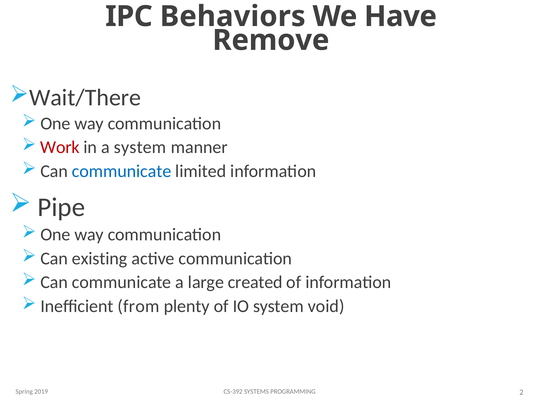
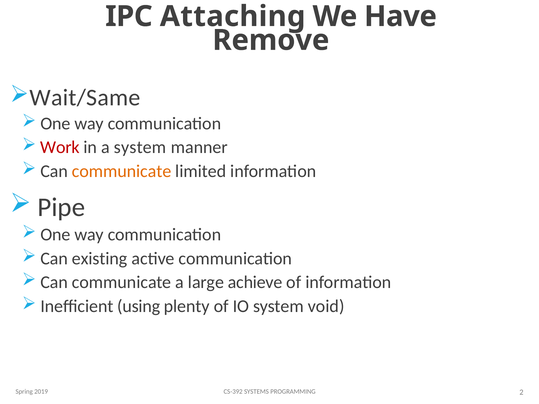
Behaviors: Behaviors -> Attaching (233, 16)
Wait/There: Wait/There -> Wait/Same (85, 98)
communicate colour: blue -> orange (122, 171)
created: created -> achieve (255, 283)
from: from -> using (139, 306)
